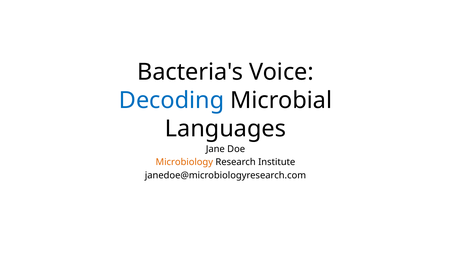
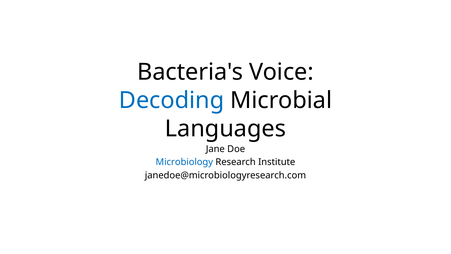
Microbiology colour: orange -> blue (184, 162)
